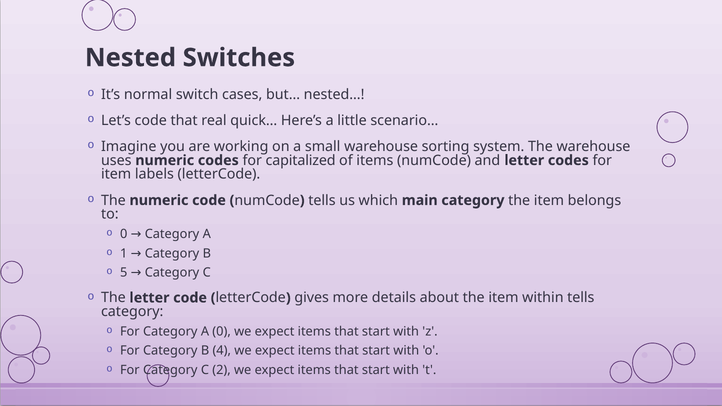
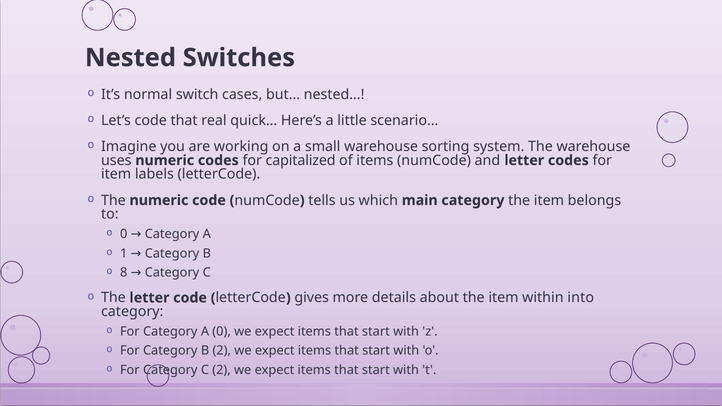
5: 5 -> 8 (124, 273)
within tells: tells -> into (581, 298)
B 4: 4 -> 2 (222, 351)
